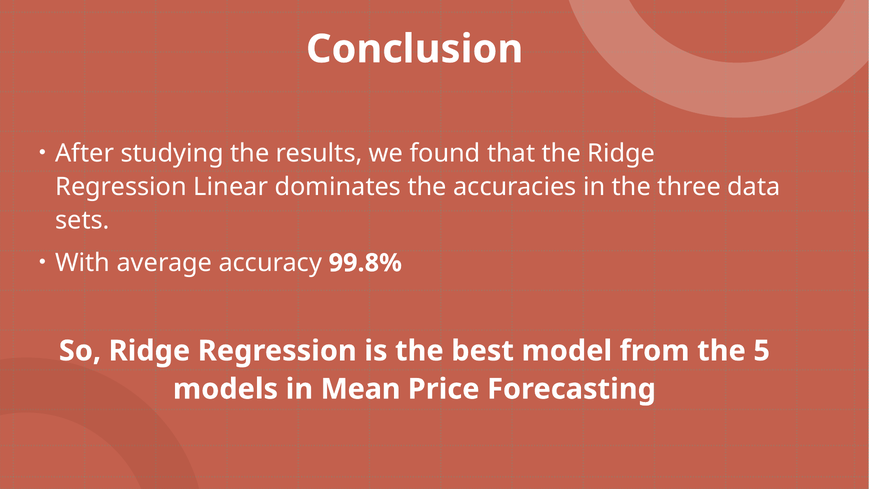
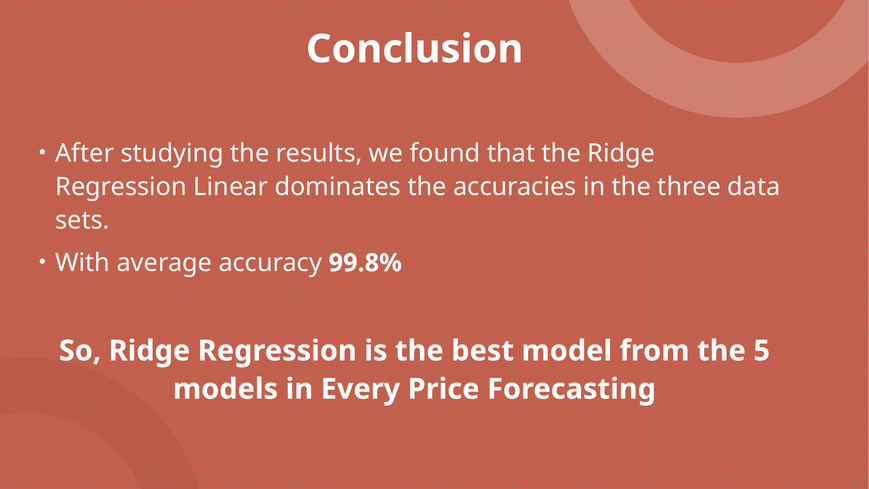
Mean: Mean -> Every (360, 389)
